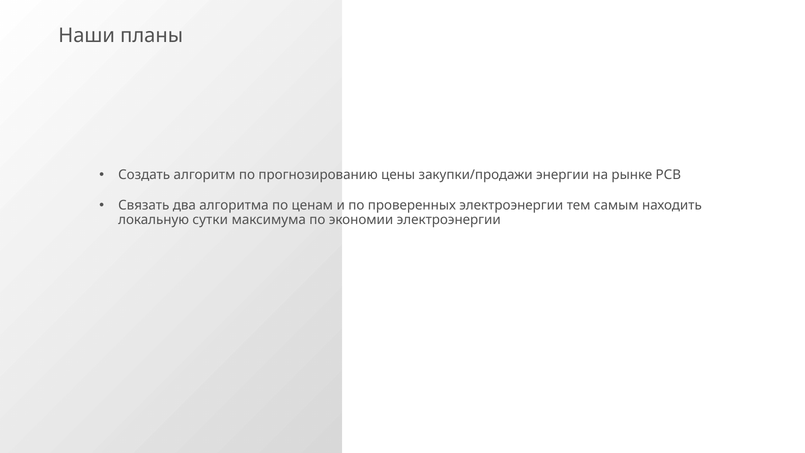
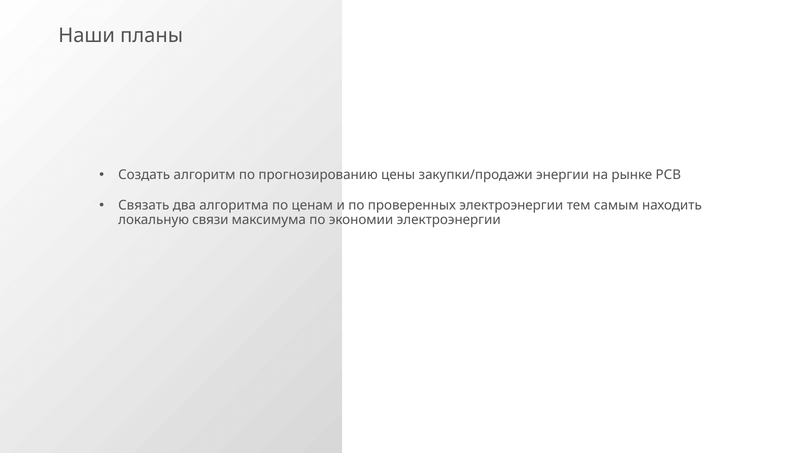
сутки: сутки -> связи (210, 220)
